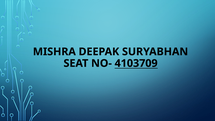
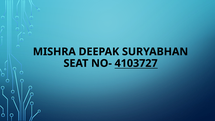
4103709: 4103709 -> 4103727 (136, 63)
